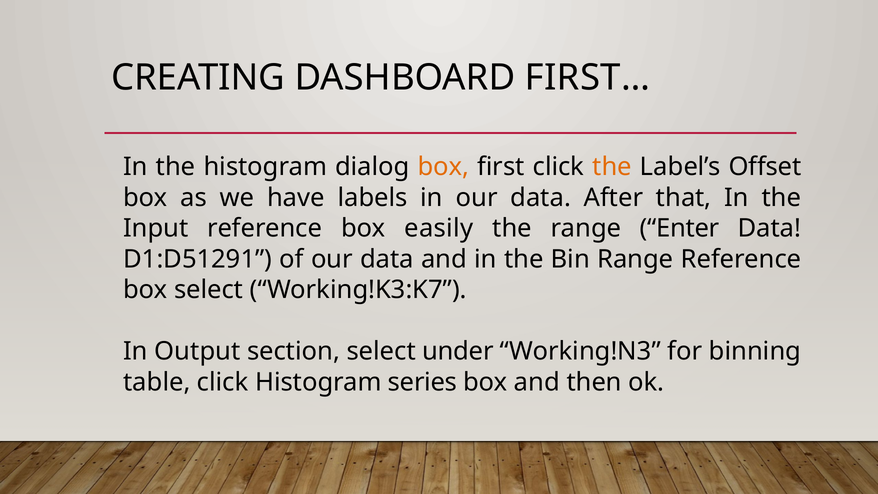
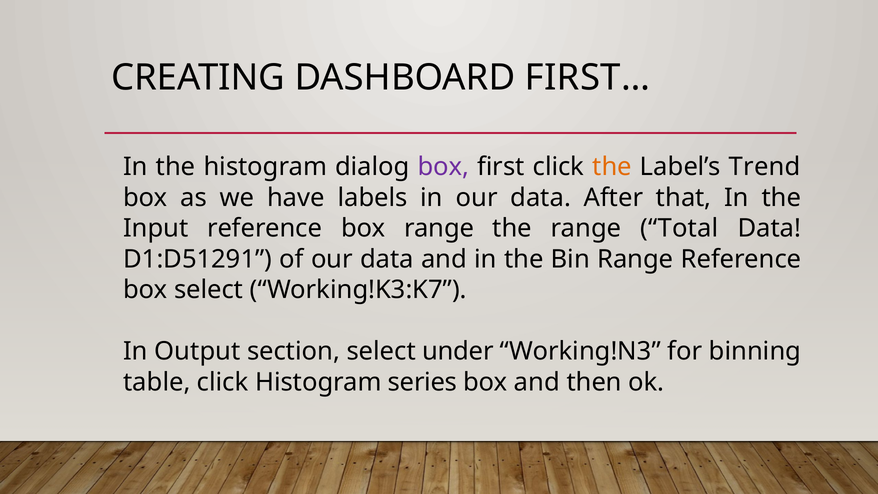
box colour: orange -> purple (443, 167)
Offset: Offset -> Trend (765, 167)
box easily: easily -> range (439, 228)
Enter: Enter -> Total (679, 228)
